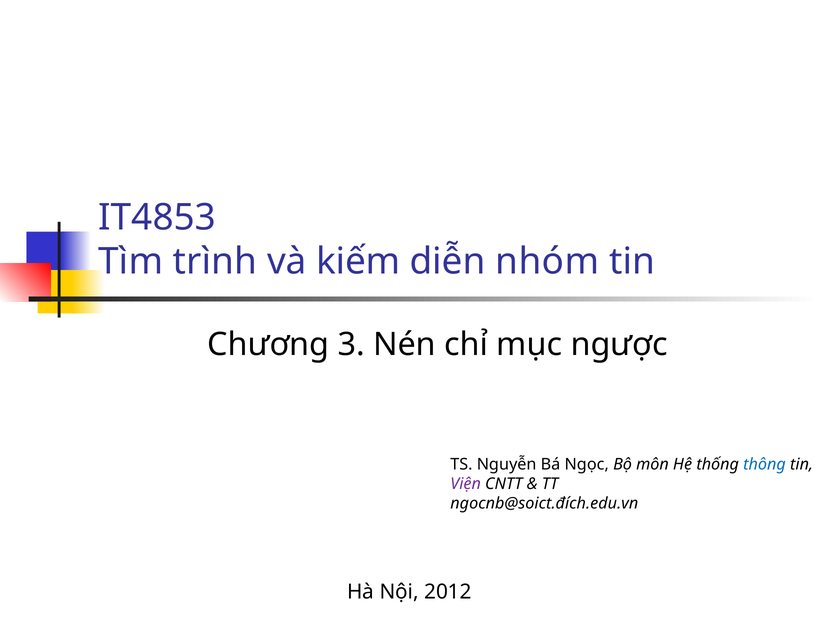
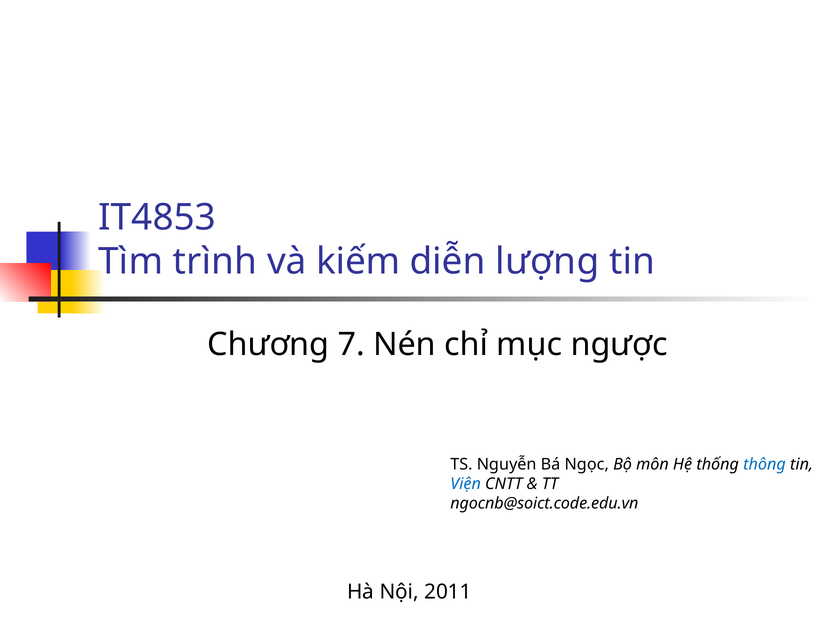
nhóm: nhóm -> lượng (547, 262)
3: 3 -> 7 (351, 344)
Viện colour: purple -> blue (466, 484)
ngocnb@soict.đích.edu.vn: ngocnb@soict.đích.edu.vn -> ngocnb@soict.code.edu.vn (544, 503)
2012: 2012 -> 2011 (448, 592)
